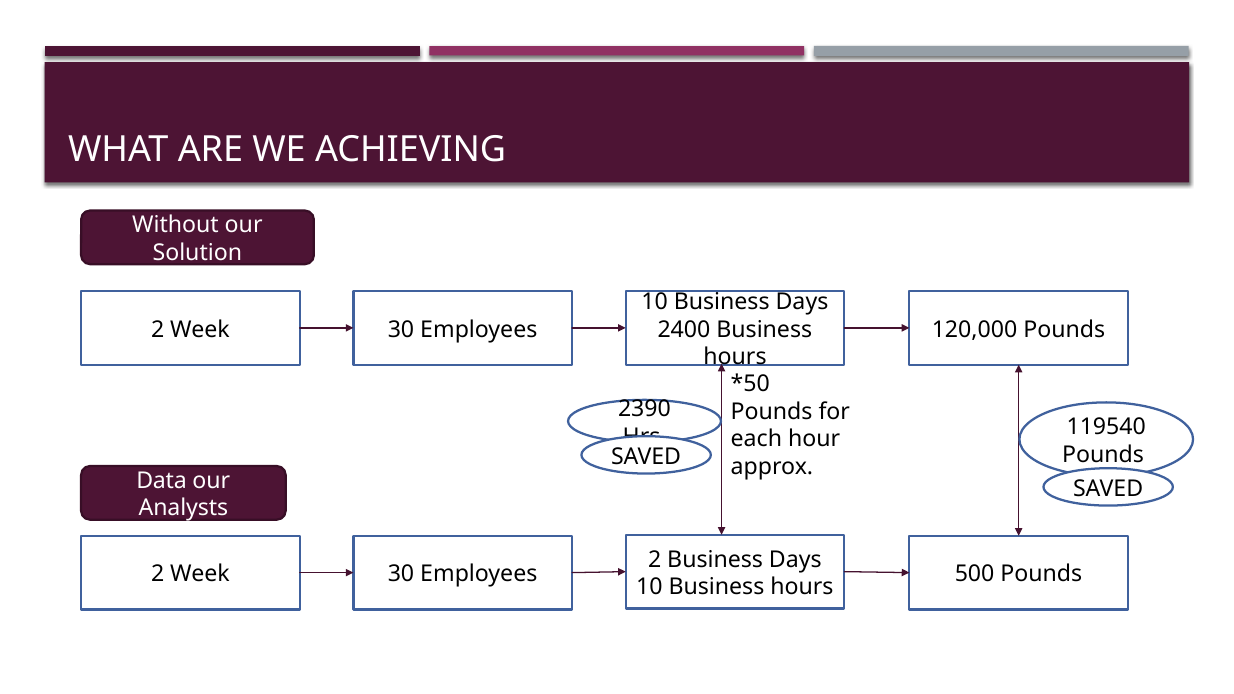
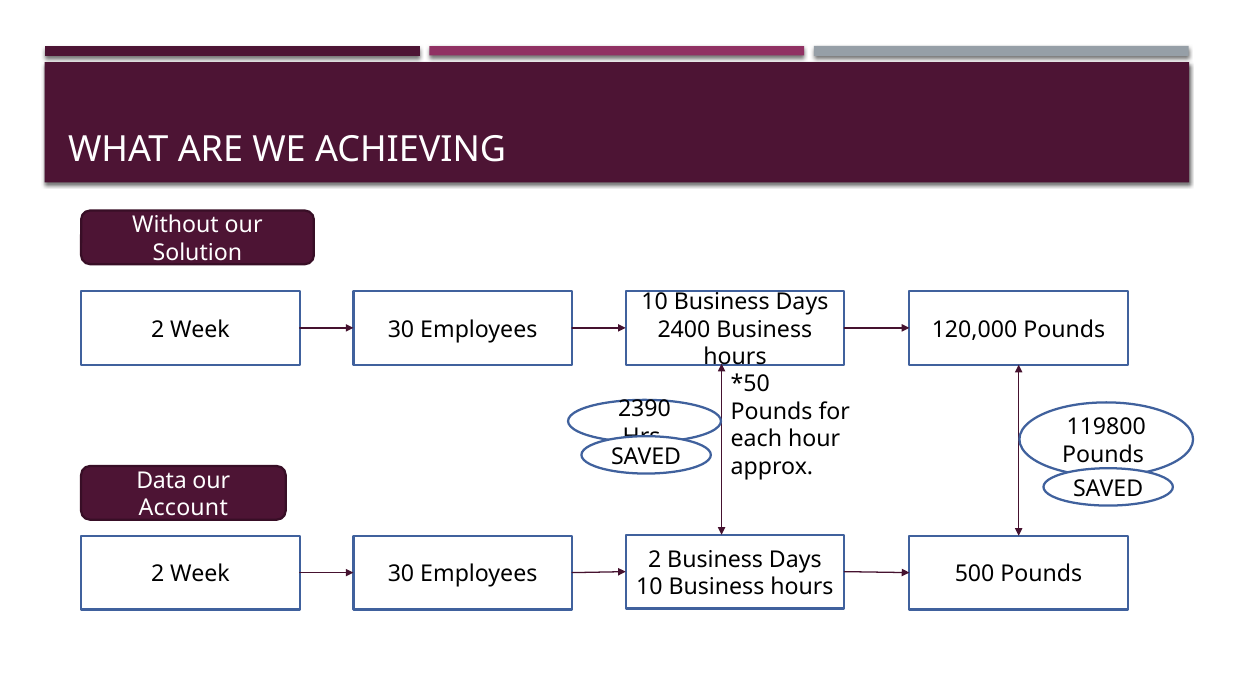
119540: 119540 -> 119800 (1106, 427)
Analysts: Analysts -> Account (183, 508)
